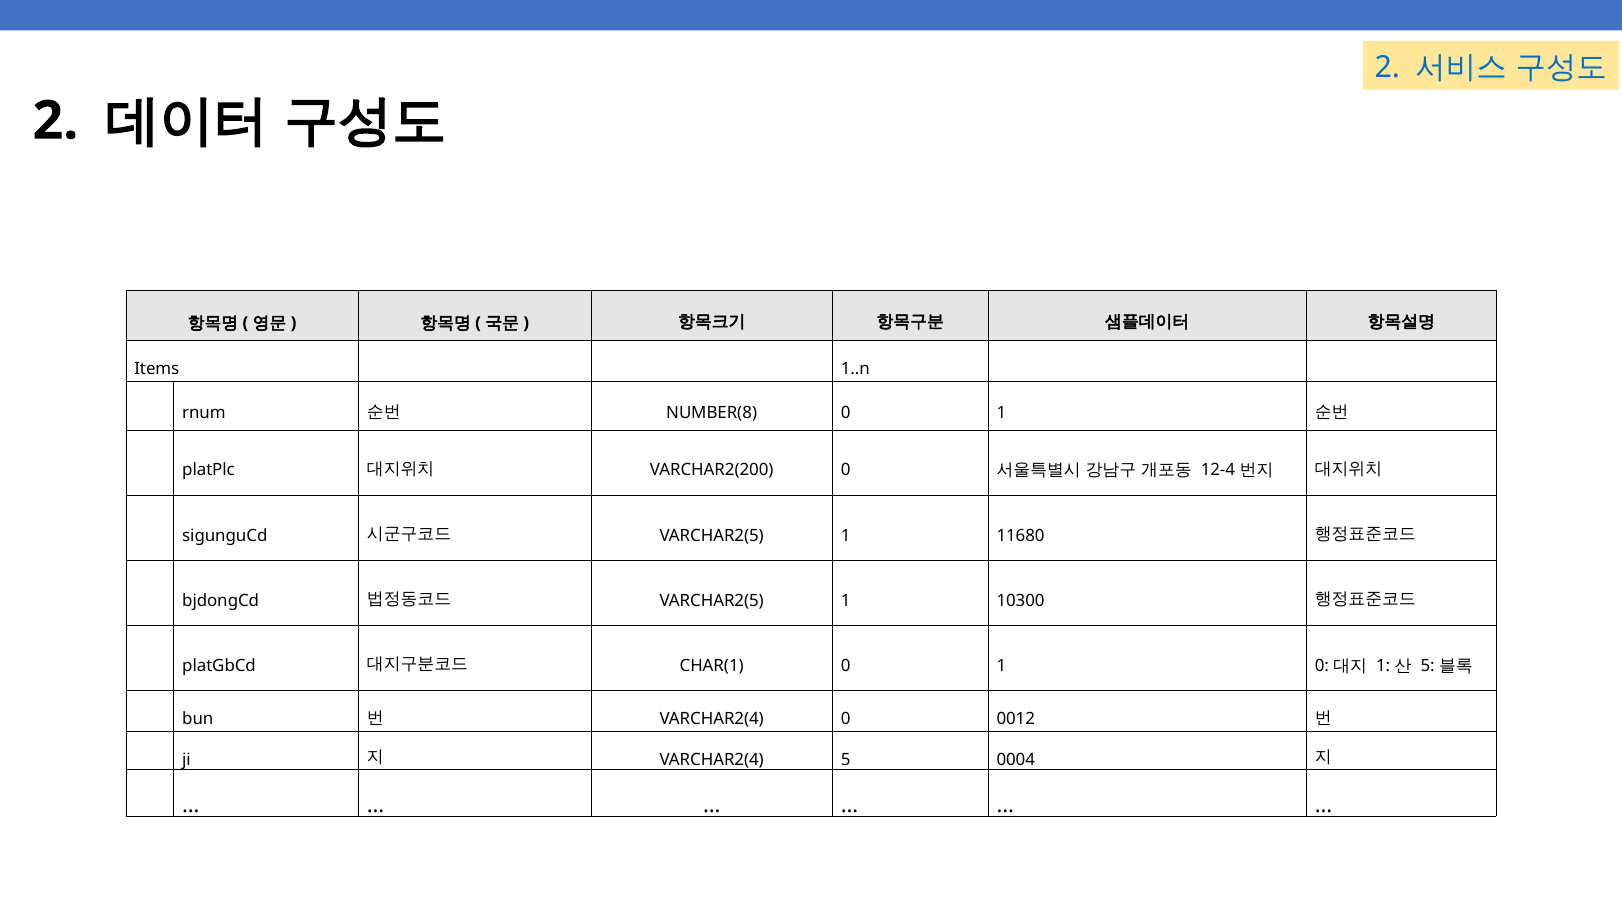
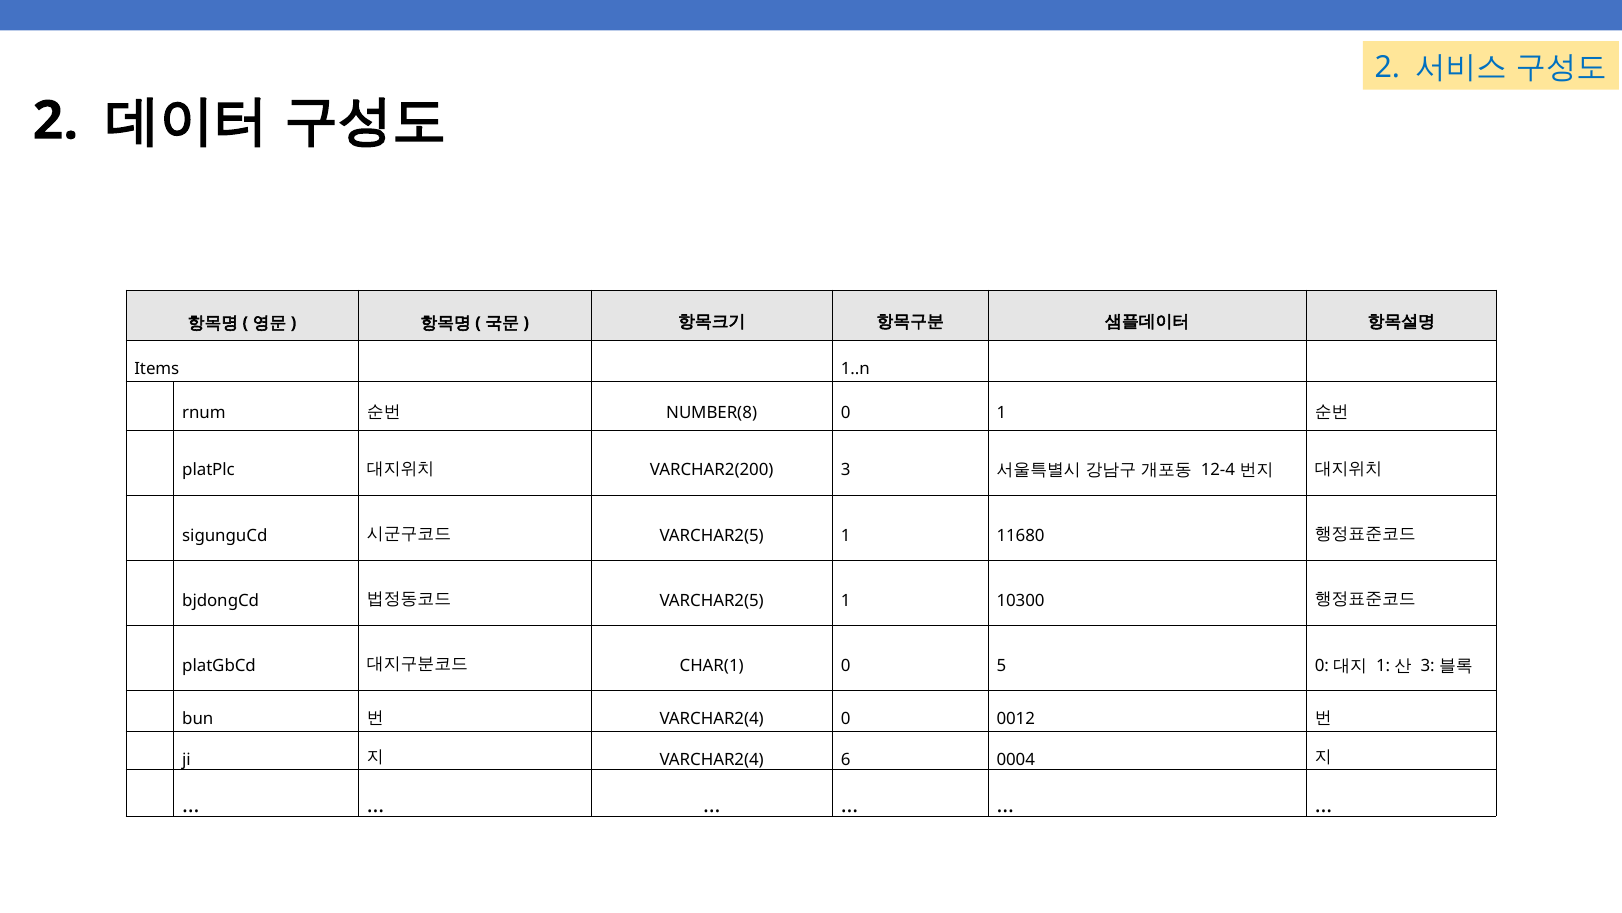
VARCHAR2(200 0: 0 -> 3 (846, 470)
CHAR(1 0 1: 1 -> 5 (1001, 665)
5: 5 -> 3 (1428, 665)
VARCHAR2(4 5: 5 -> 6 (846, 760)
